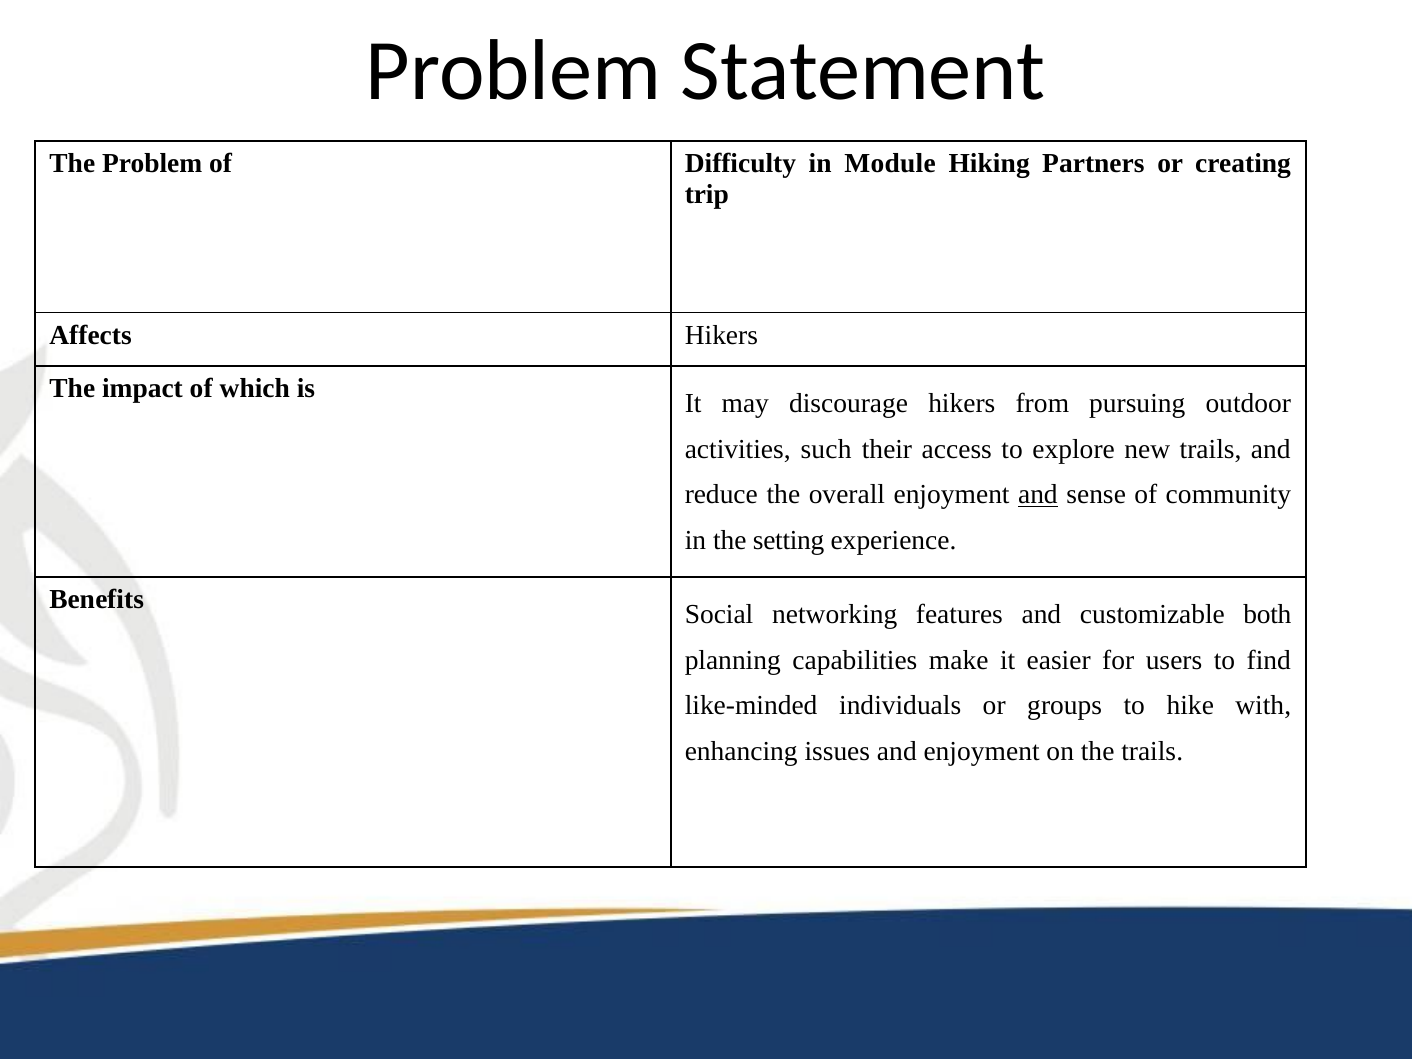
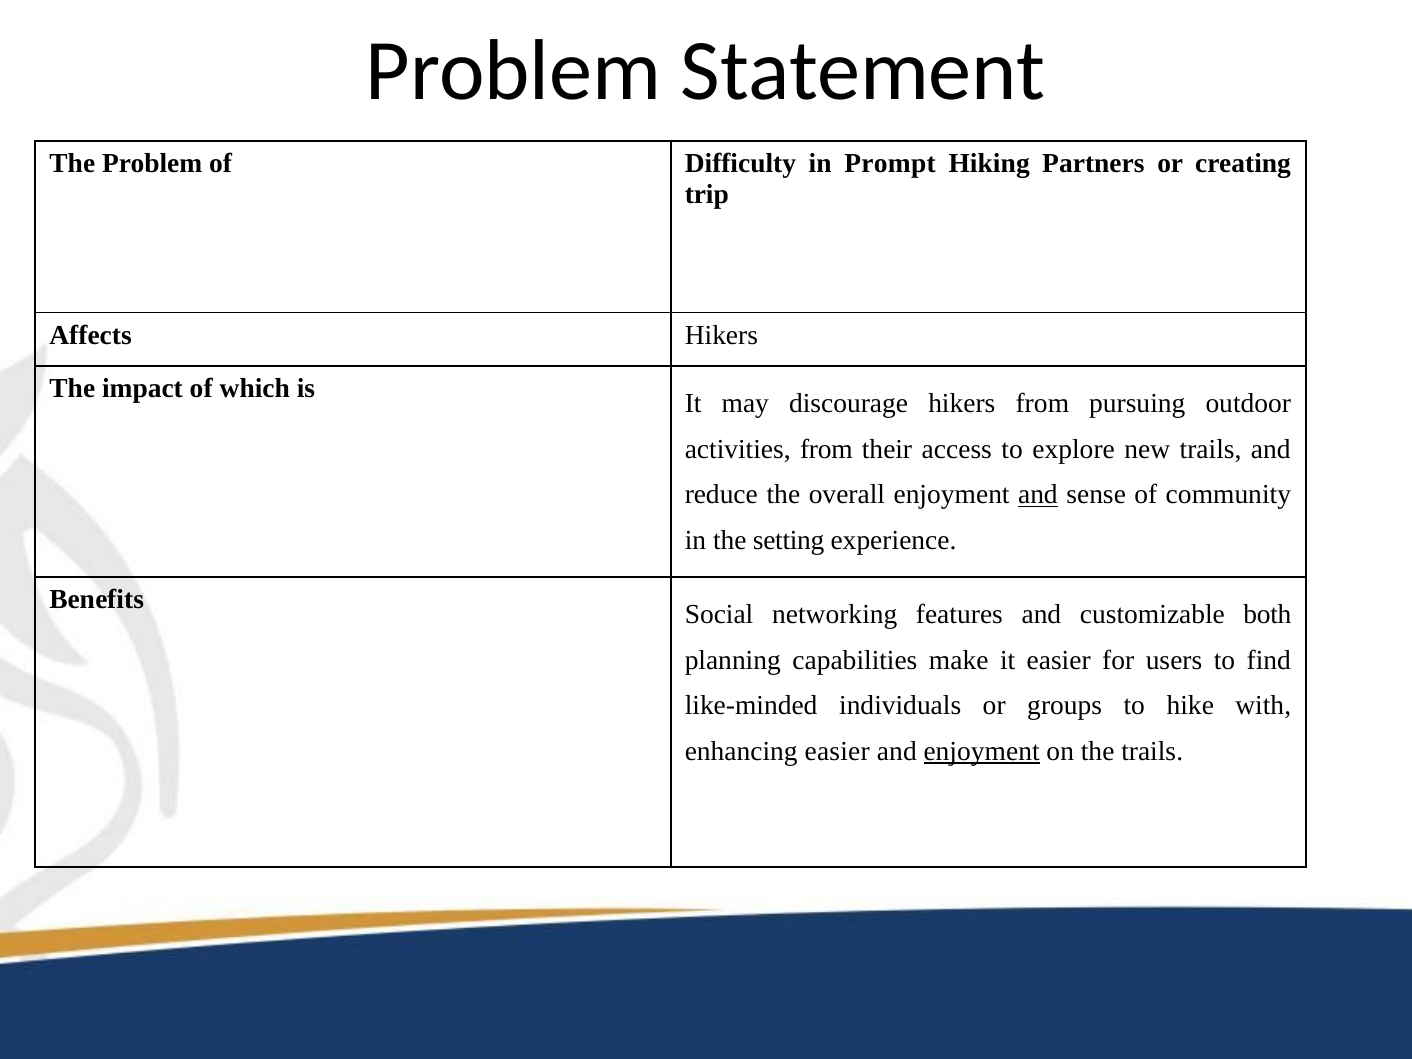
Module: Module -> Prompt (890, 164)
activities such: such -> from (826, 449)
enhancing issues: issues -> easier (837, 751)
enjoyment underline: none -> present (982, 751)
